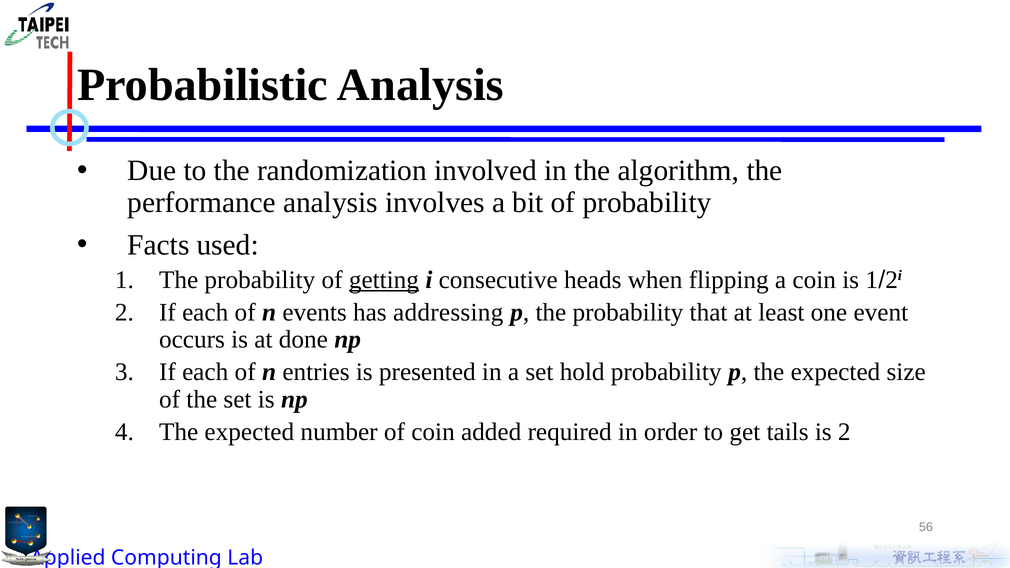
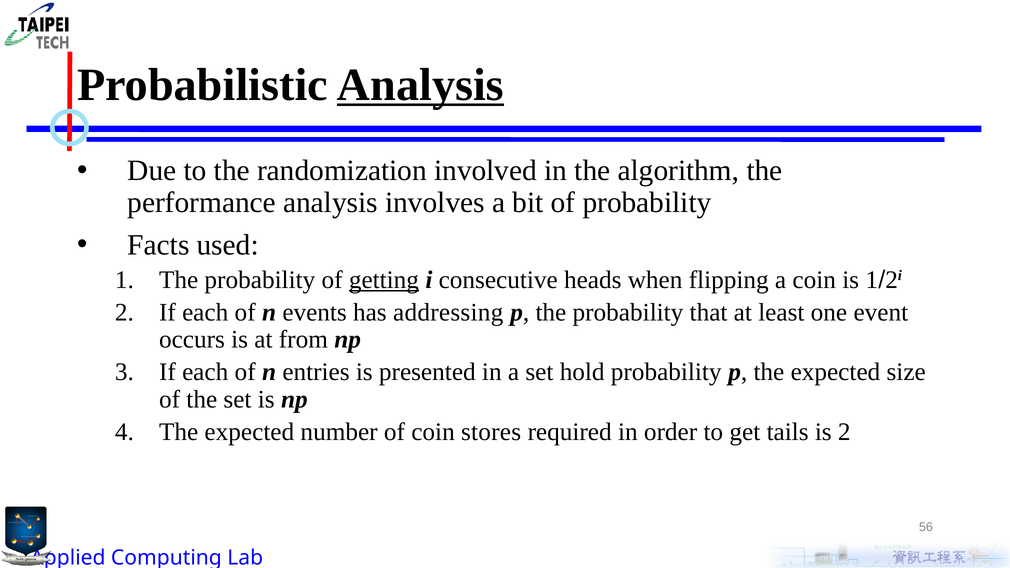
Analysis underline: none -> present (420, 85)
done: done -> from (303, 340)
added: added -> stores (491, 432)
